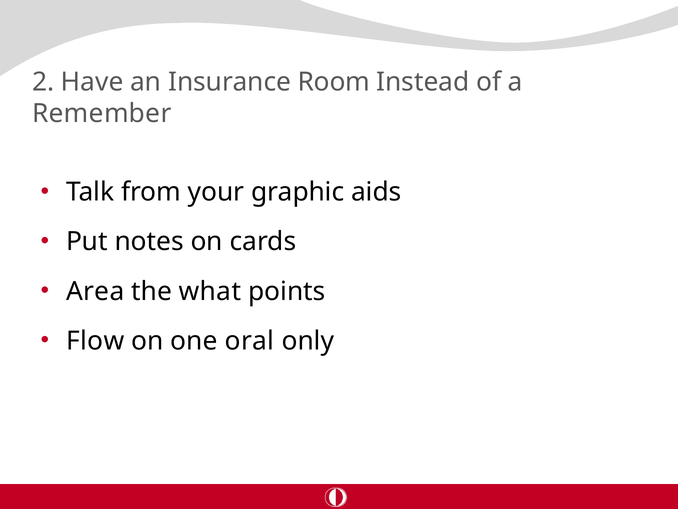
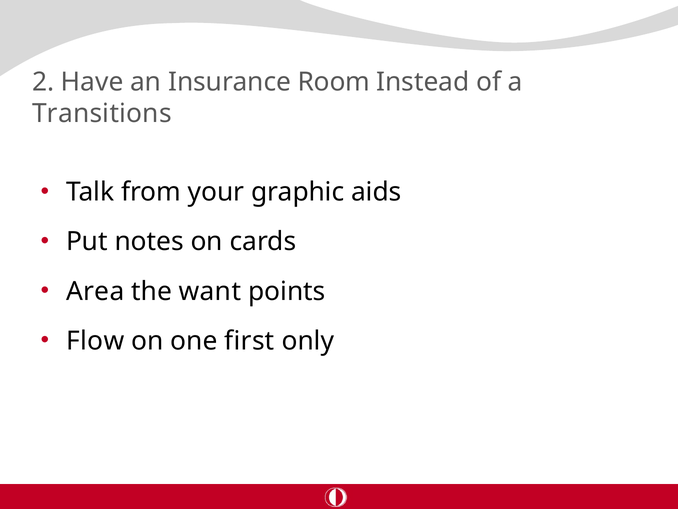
Remember: Remember -> Transitions (102, 113)
what: what -> want (210, 291)
oral: oral -> first (249, 341)
